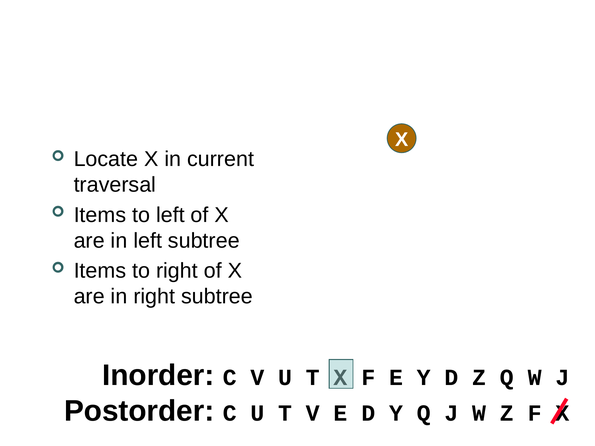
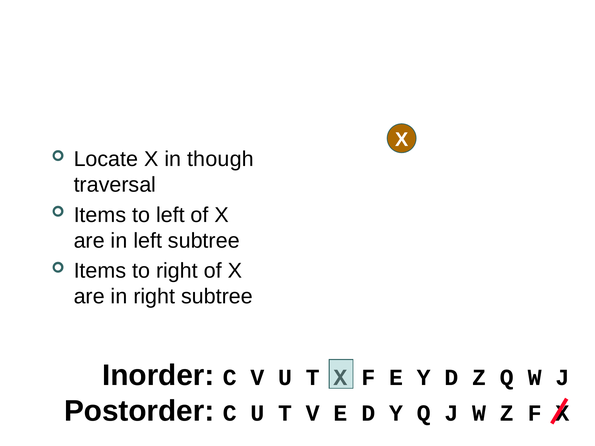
current: current -> though (220, 159)
